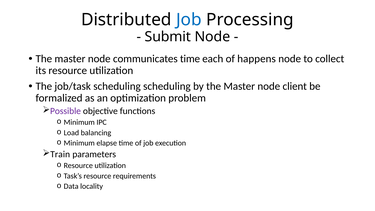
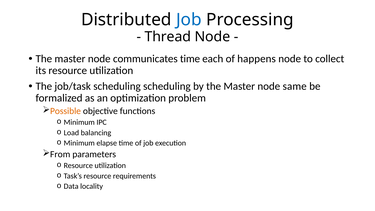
Submit: Submit -> Thread (168, 37)
client: client -> same (295, 86)
Possible colour: purple -> orange (66, 111)
Train: Train -> From (60, 154)
